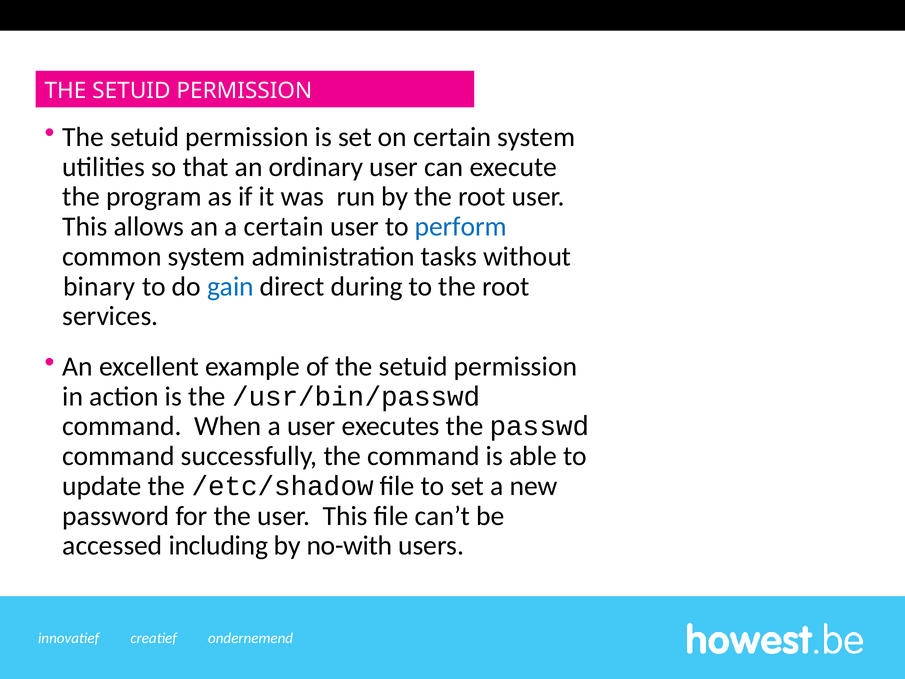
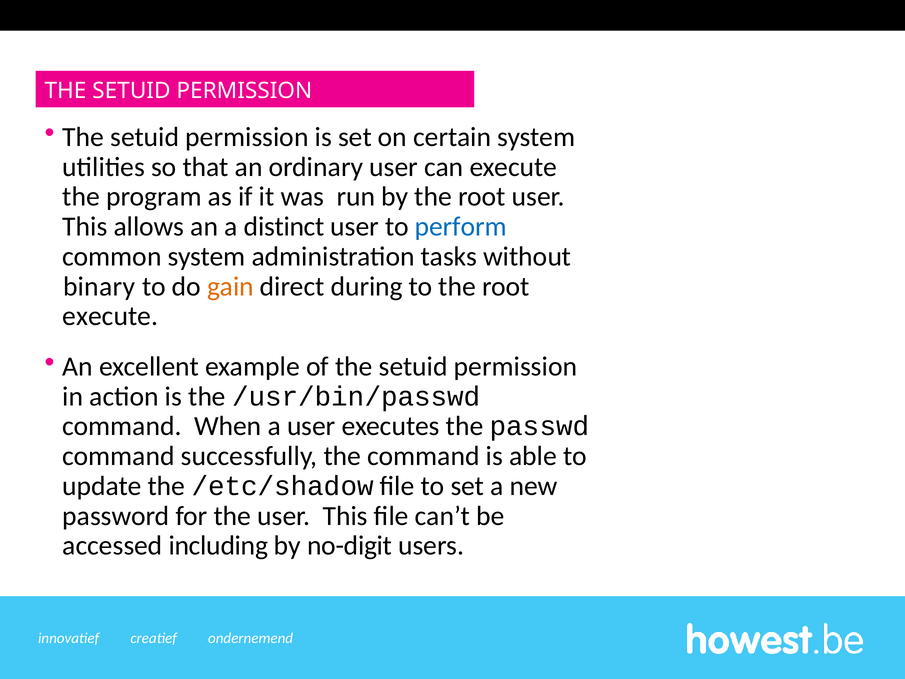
a certain: certain -> distinct (284, 227)
gain colour: blue -> orange (230, 286)
services: services -> execute (110, 316)
no-with: no-with -> no-digit (350, 546)
